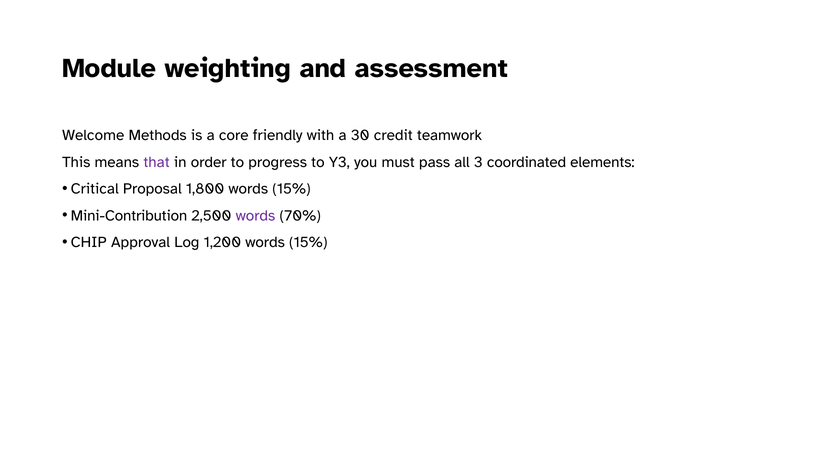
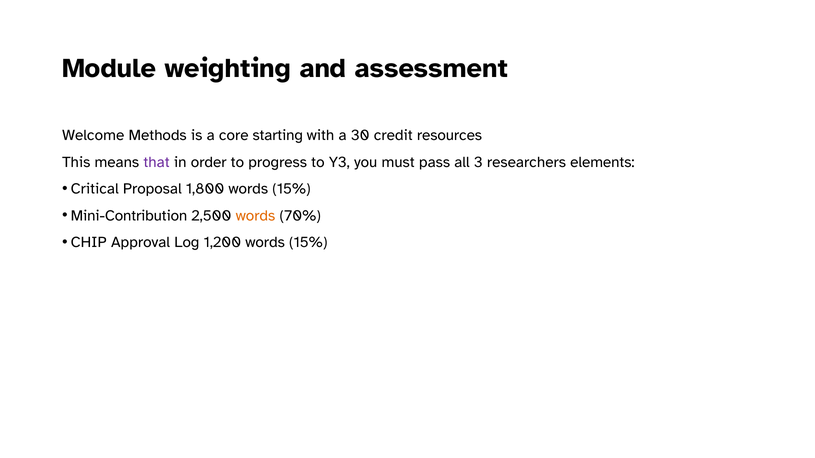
friendly: friendly -> starting (278, 135)
teamwork: teamwork -> resources (449, 135)
coordinated: coordinated -> researchers (526, 162)
words colour: purple -> orange (256, 216)
